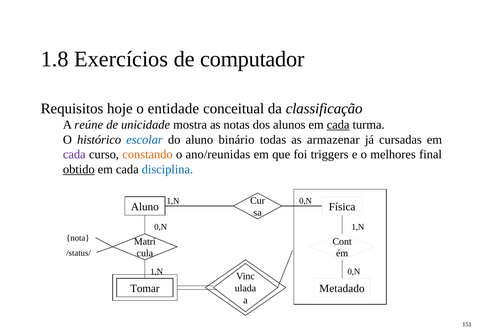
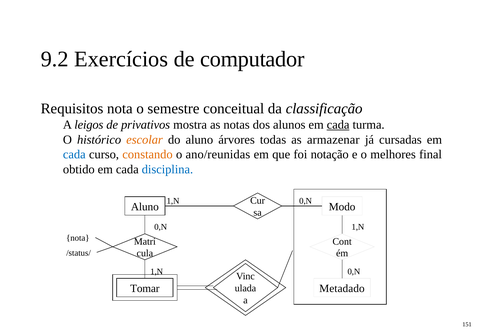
1.8: 1.8 -> 9.2 (55, 59)
Requisitos hoje: hoje -> nota (120, 109)
entidade: entidade -> semestre (173, 109)
reúne: reúne -> leigos (89, 125)
unicidade: unicidade -> privativos (146, 125)
escolar colour: blue -> orange (145, 140)
binário: binário -> árvores (237, 140)
cada colour: purple -> blue (74, 155)
triggers: triggers -> notação (330, 155)
obtido underline: present -> none (79, 170)
Física: Física -> Modo (342, 207)
